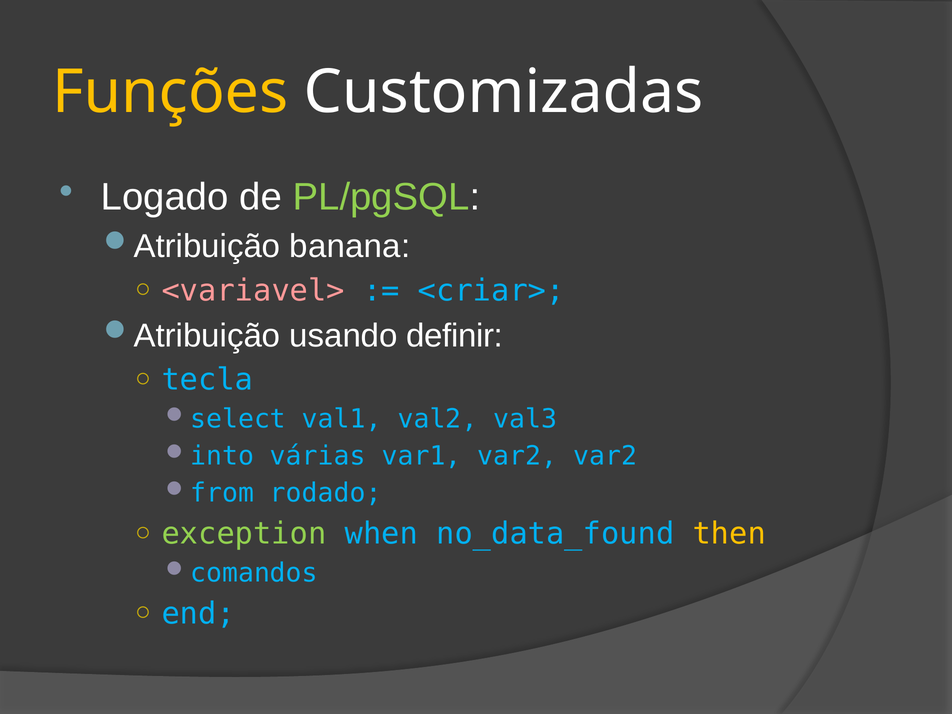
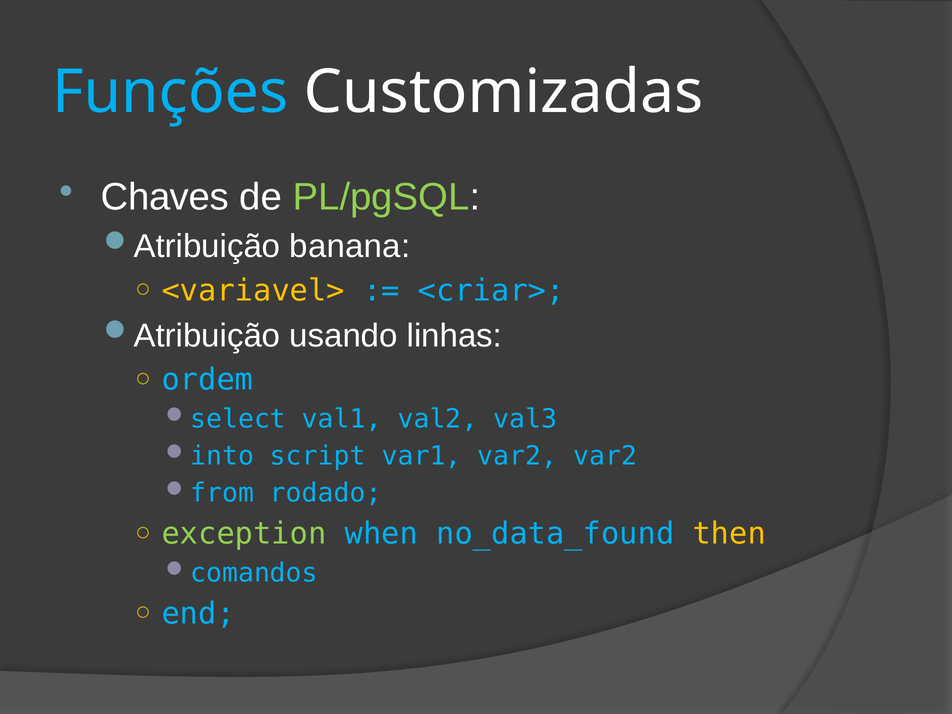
Funções colour: yellow -> light blue (170, 92)
Logado: Logado -> Chaves (165, 197)
<variavel> colour: pink -> yellow (253, 291)
definir: definir -> linhas (454, 336)
tecla: tecla -> ordem (207, 380)
várias: várias -> script (318, 456)
